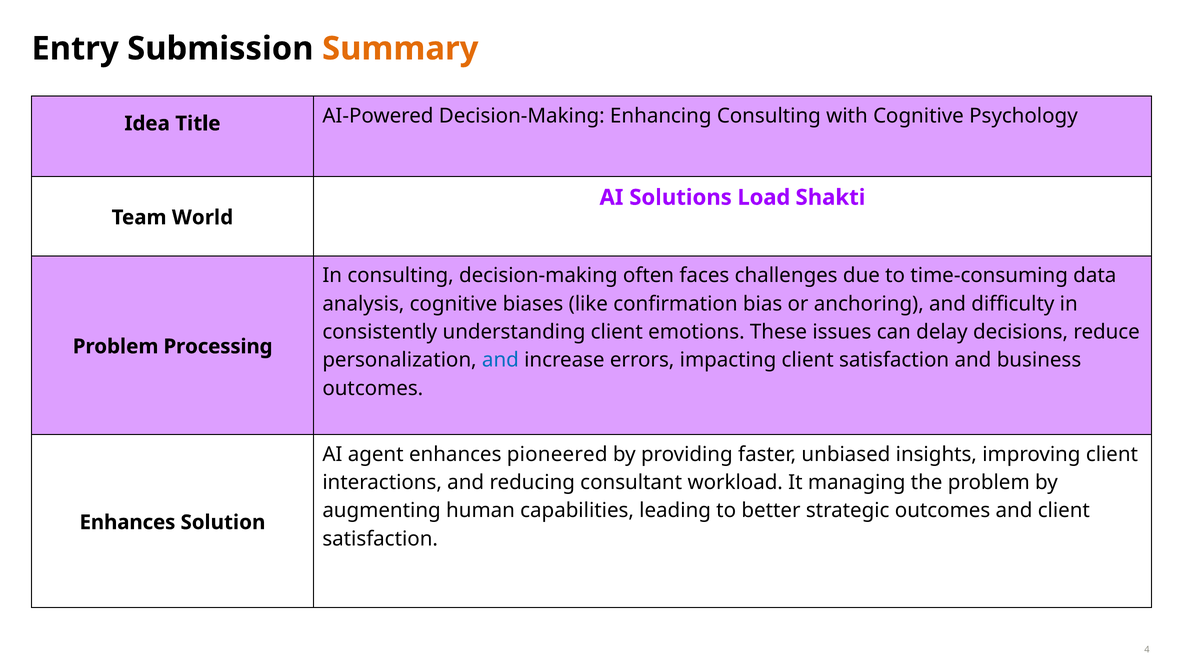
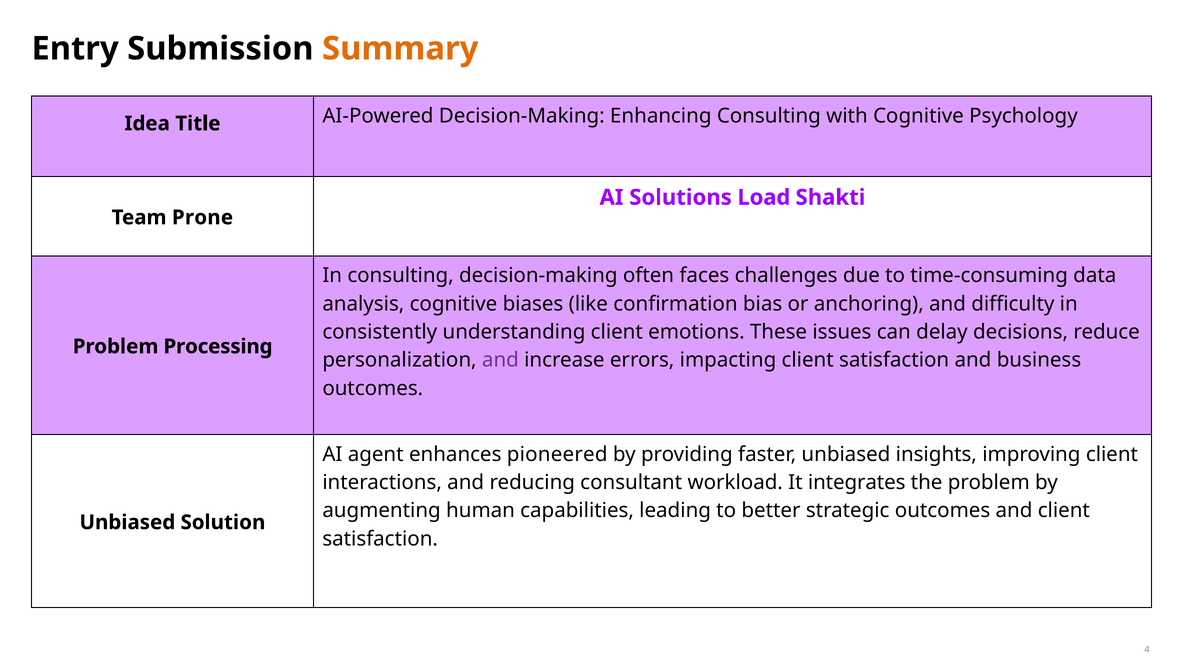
World: World -> Prone (203, 217)
and colour: blue -> purple (500, 360)
managing: managing -> integrates (857, 482)
Enhances: Enhances -> Unbiased (127, 522)
